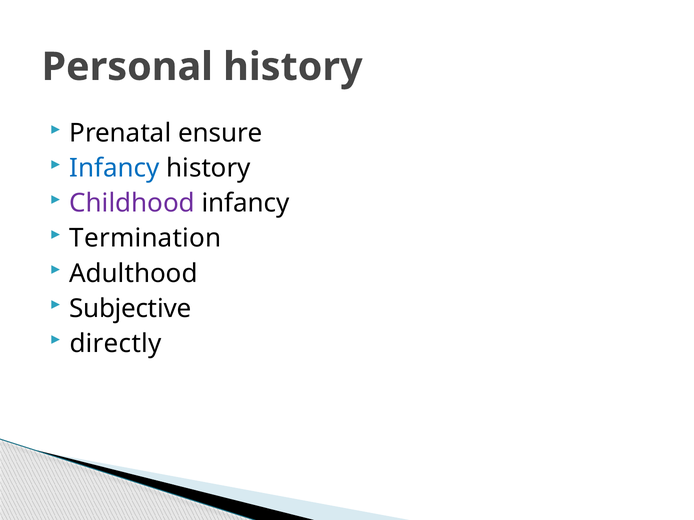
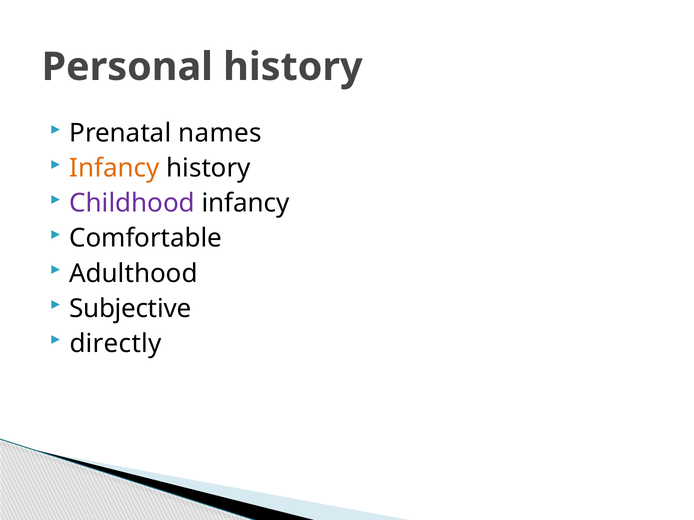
ensure: ensure -> names (220, 133)
Infancy colour: blue -> orange (114, 168)
Termination: Termination -> Comfortable (146, 239)
